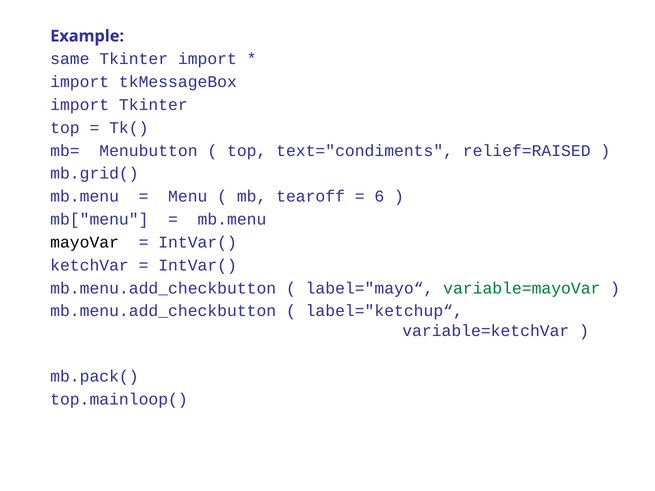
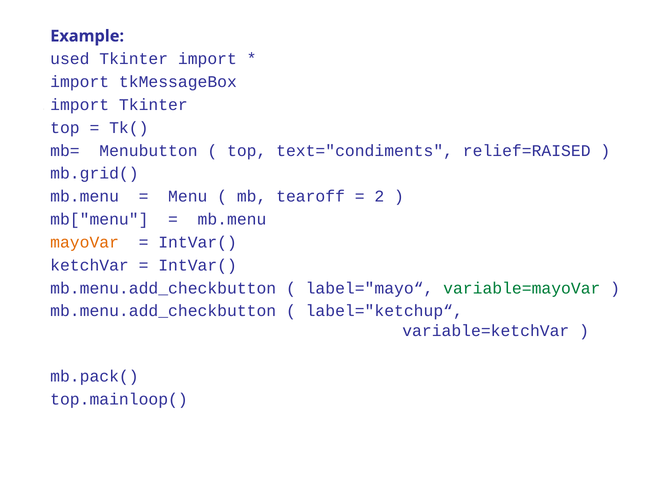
same: same -> used (70, 59)
6: 6 -> 2 (379, 197)
mayoVar colour: black -> orange (85, 242)
